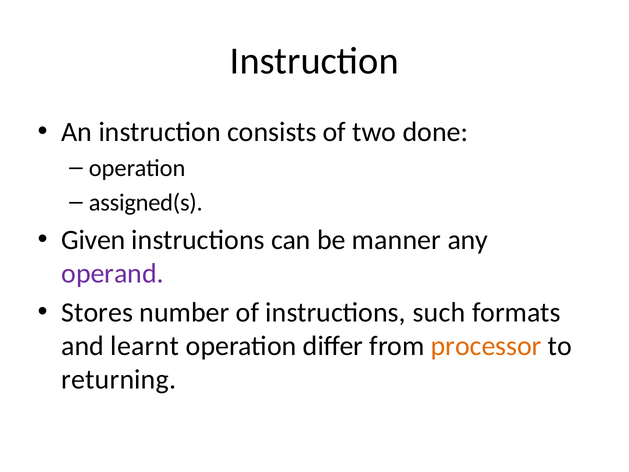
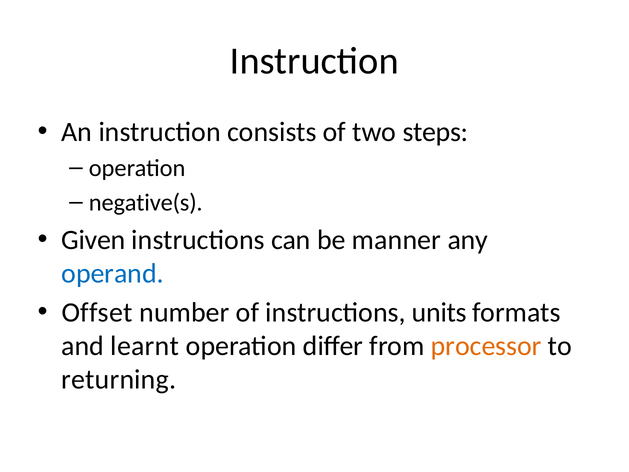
done: done -> steps (435, 132)
assigned(s: assigned(s -> negative(s (146, 202)
operand colour: purple -> blue (112, 273)
Stores: Stores -> Offset (97, 312)
such: such -> units (439, 312)
